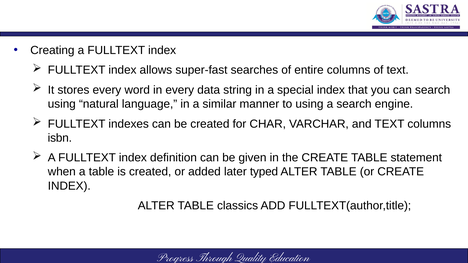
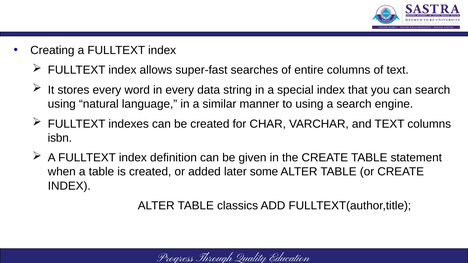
typed: typed -> some (264, 172)
